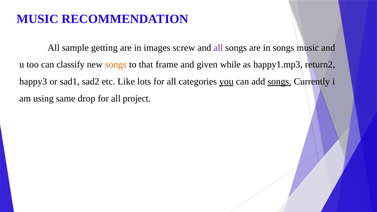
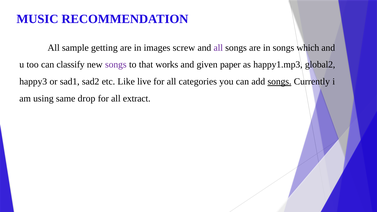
songs music: music -> which (308, 48)
songs colour: orange -> purple (116, 65)
frame: frame -> works (167, 65)
while: while -> paper (230, 65)
return2: return2 -> global2 (320, 65)
lots: lots -> live (144, 82)
you underline: present -> none (226, 82)
project: project -> extract (137, 99)
